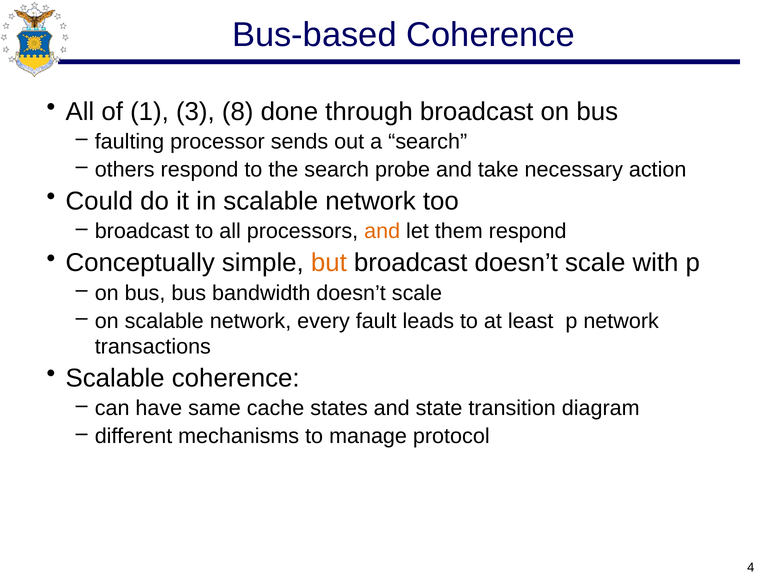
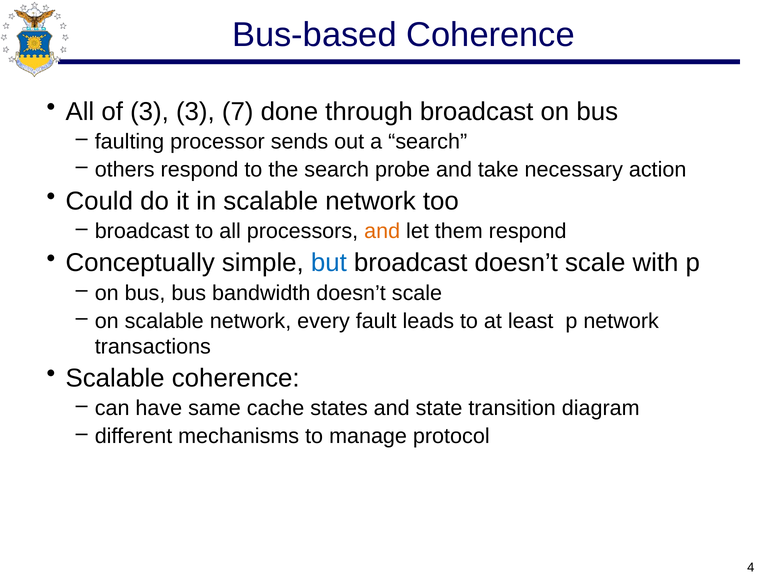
of 1: 1 -> 3 (150, 112)
8: 8 -> 7 (238, 112)
but colour: orange -> blue (329, 263)
